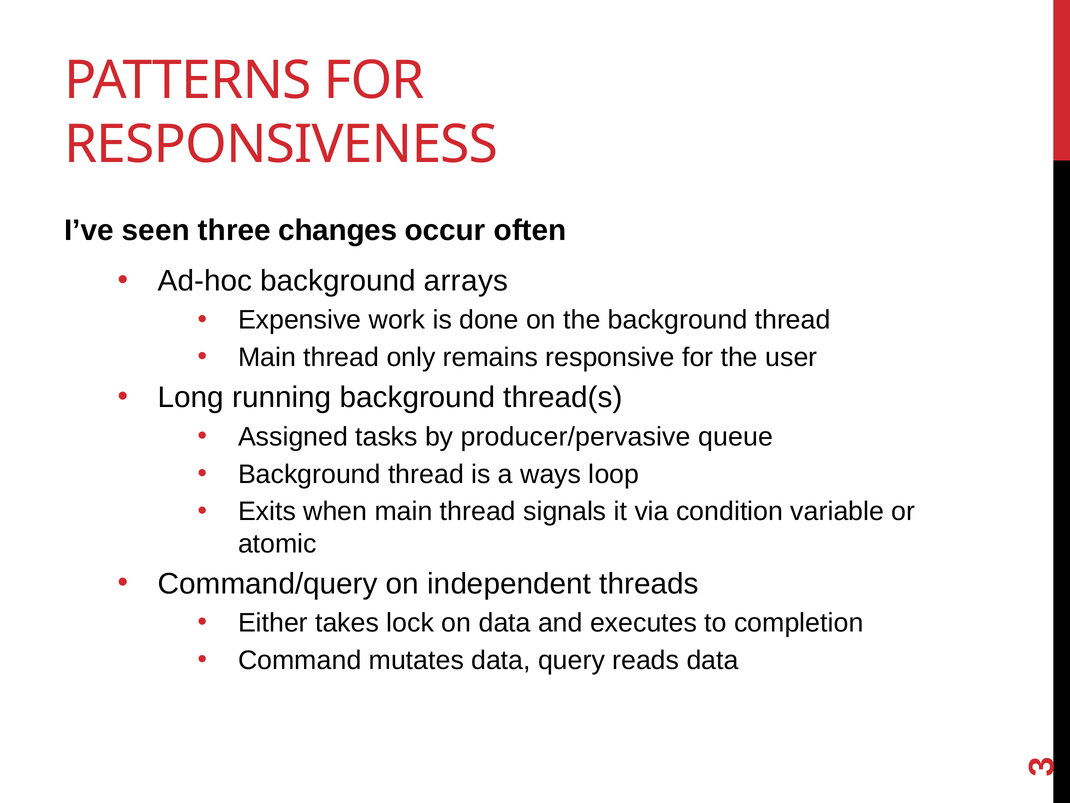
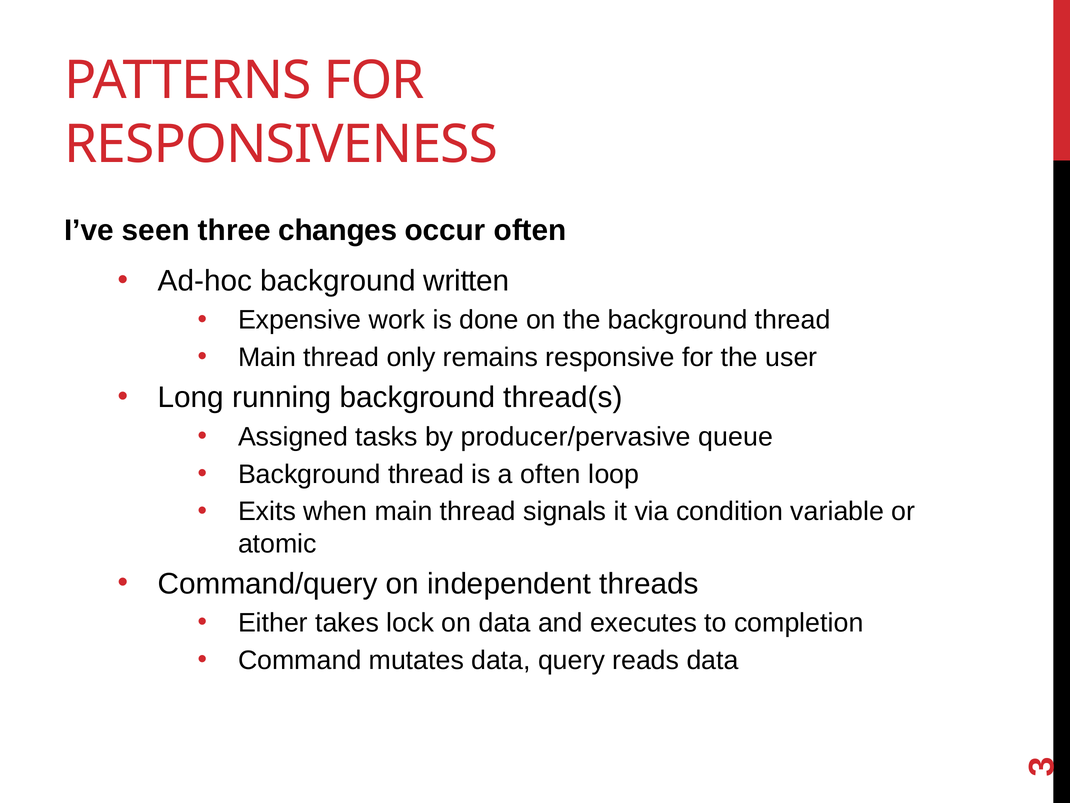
arrays: arrays -> written (466, 281)
a ways: ways -> often (551, 474)
